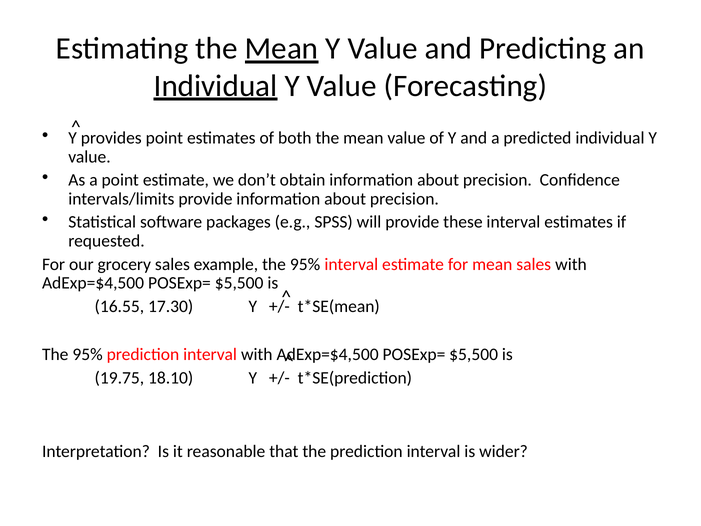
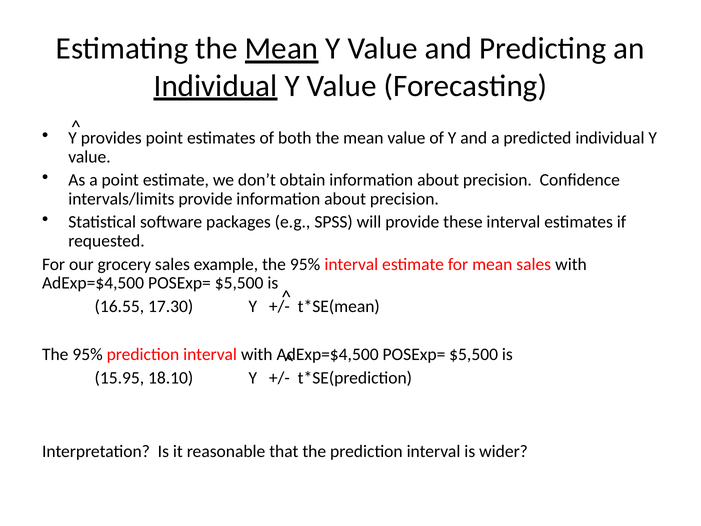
19.75: 19.75 -> 15.95 (119, 378)
